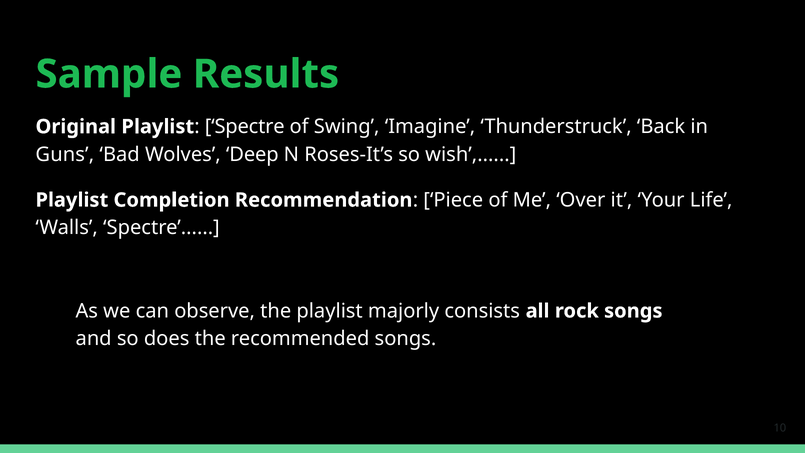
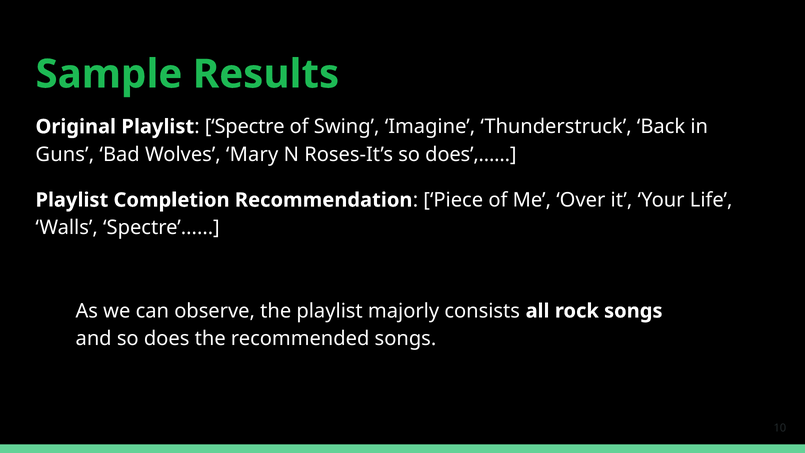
Deep: Deep -> Mary (252, 154)
Roses-It’s so wish: wish -> does (471, 154)
